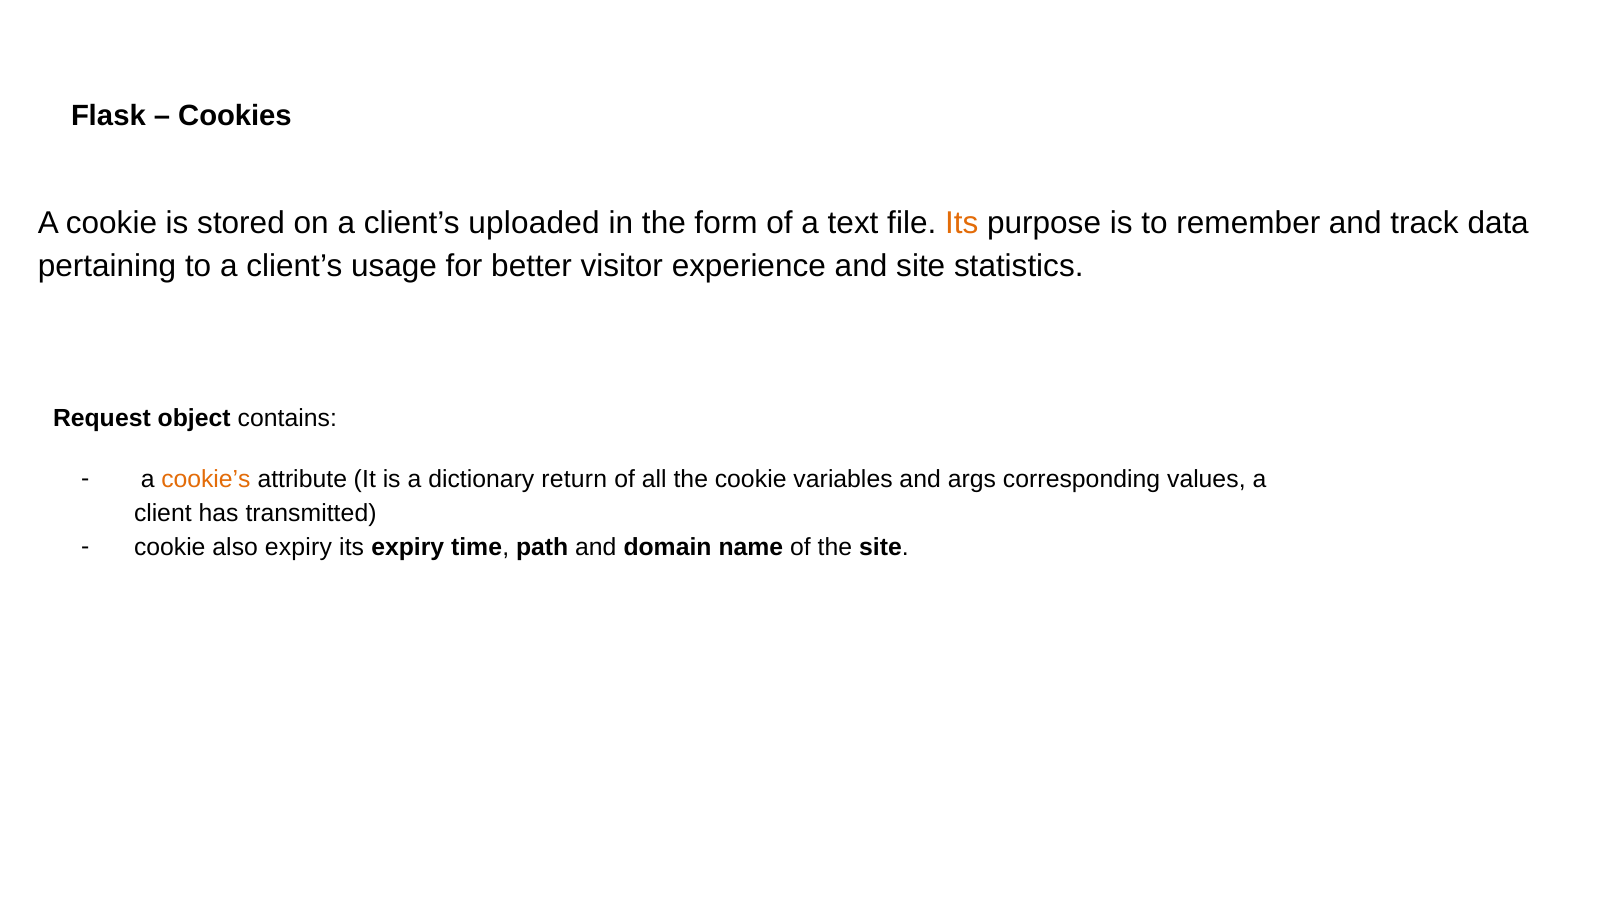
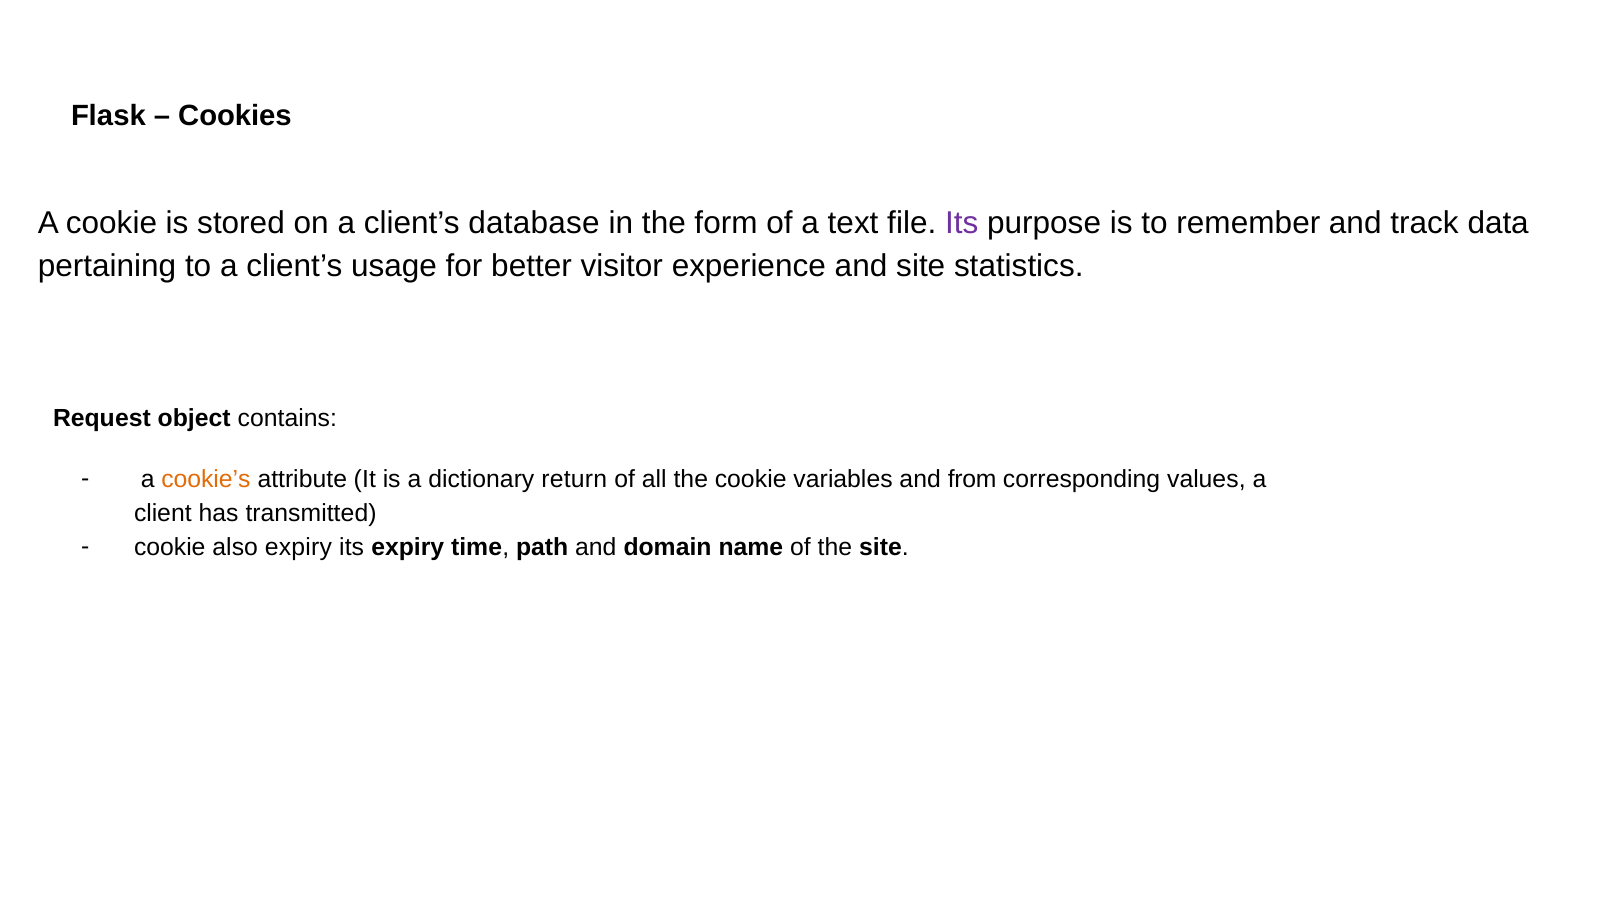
uploaded: uploaded -> database (534, 223)
Its colour: orange -> purple (962, 223)
args: args -> from (972, 480)
